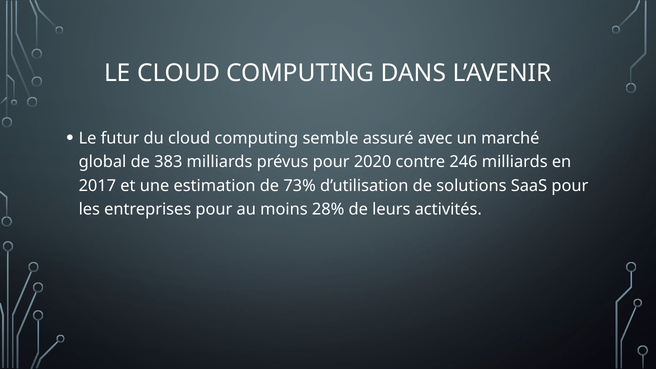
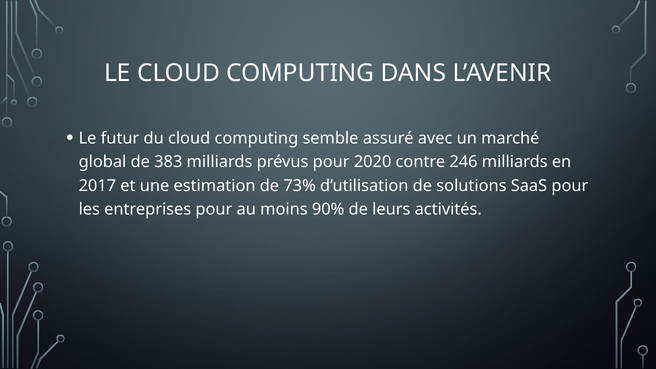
28%: 28% -> 90% (328, 209)
